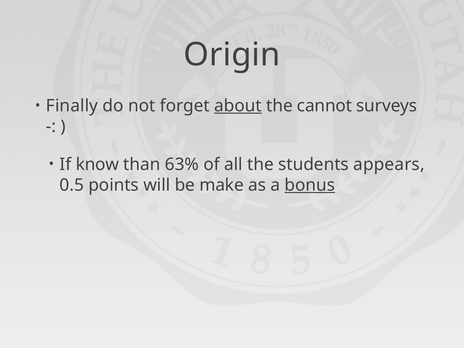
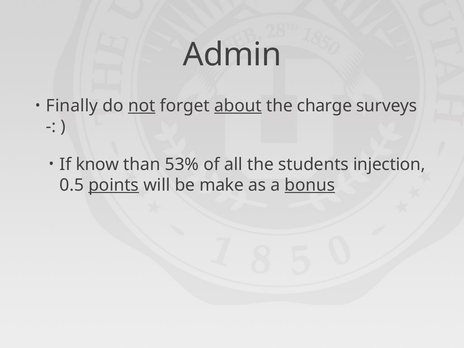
Origin: Origin -> Admin (232, 55)
not underline: none -> present (142, 106)
cannot: cannot -> charge (324, 106)
63%: 63% -> 53% (182, 164)
appears: appears -> injection (389, 164)
points underline: none -> present (114, 185)
